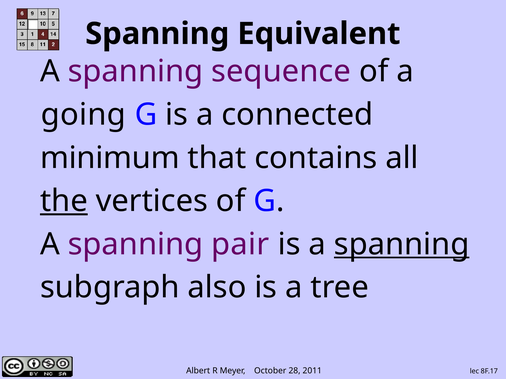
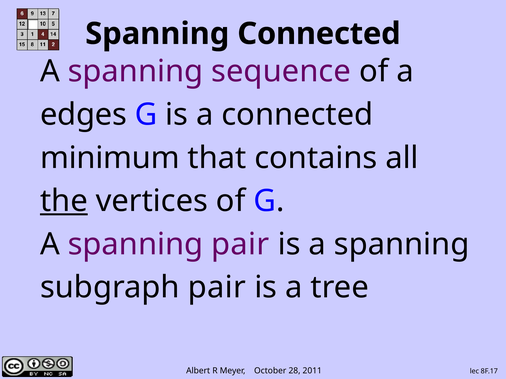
Spanning Equivalent: Equivalent -> Connected (319, 34)
going: going -> edges (84, 115)
spanning underline: present -> none (402, 245)
subgraph also: also -> pair (217, 288)
